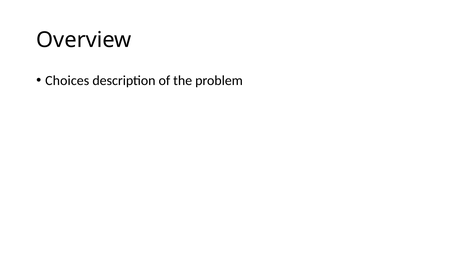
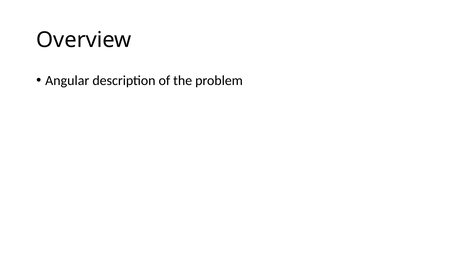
Choices: Choices -> Angular (67, 80)
